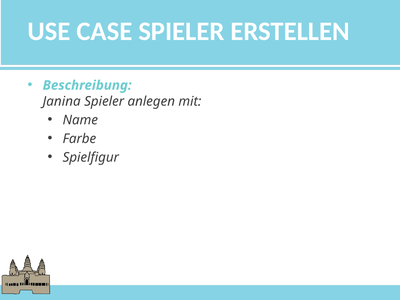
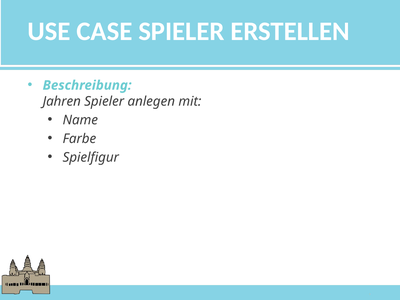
Janina: Janina -> Jahren (62, 101)
